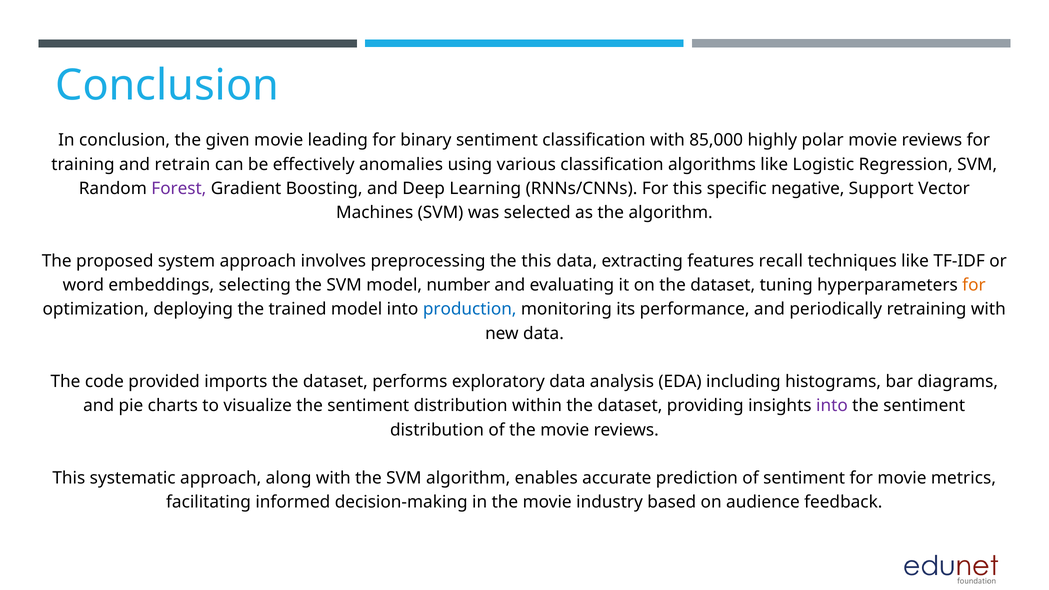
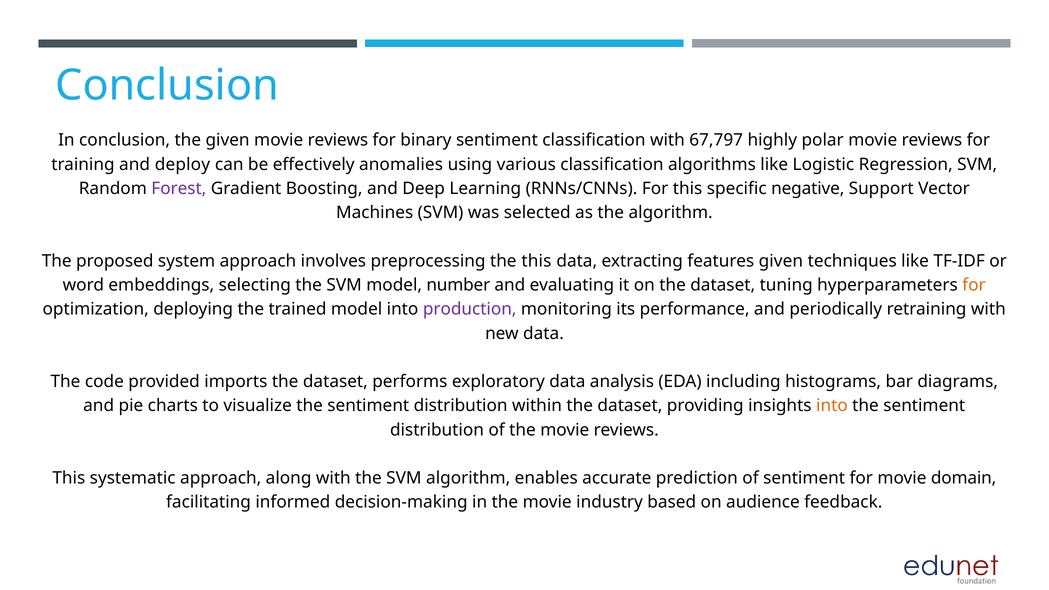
given movie leading: leading -> reviews (338, 140)
85,000: 85,000 -> 67,797 (716, 140)
retrain: retrain -> deploy (182, 164)
features recall: recall -> given (781, 261)
production colour: blue -> purple (470, 309)
into colour: purple -> orange (832, 406)
metrics: metrics -> domain (964, 478)
